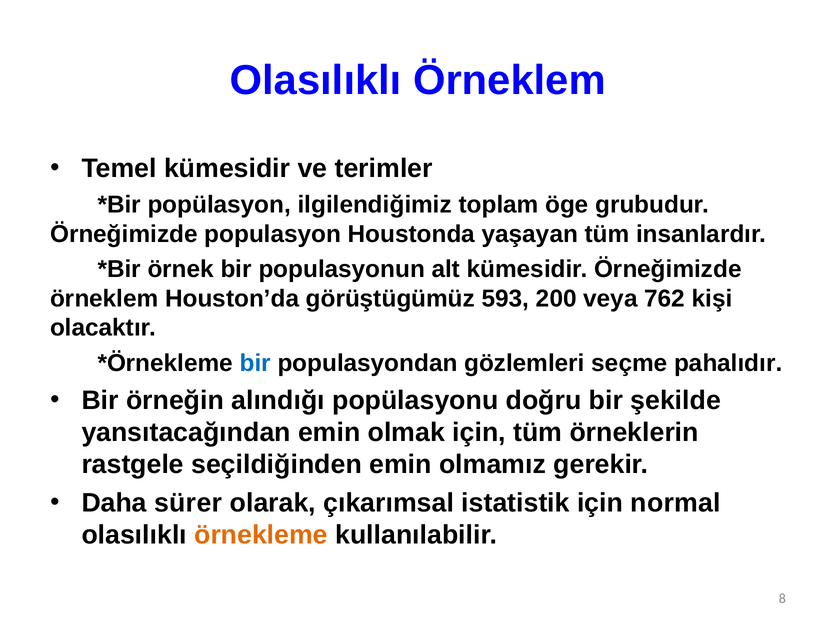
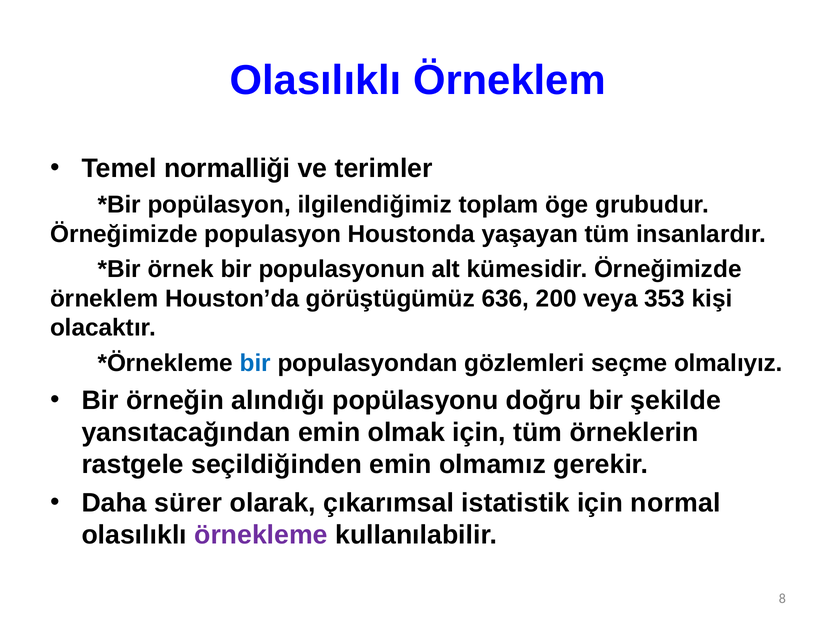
Temel kümesidir: kümesidir -> normalliği (227, 168)
593: 593 -> 636 (505, 299)
762: 762 -> 353 (665, 299)
pahalıdır: pahalıdır -> olmalıyız (728, 363)
örnekleme colour: orange -> purple (261, 535)
